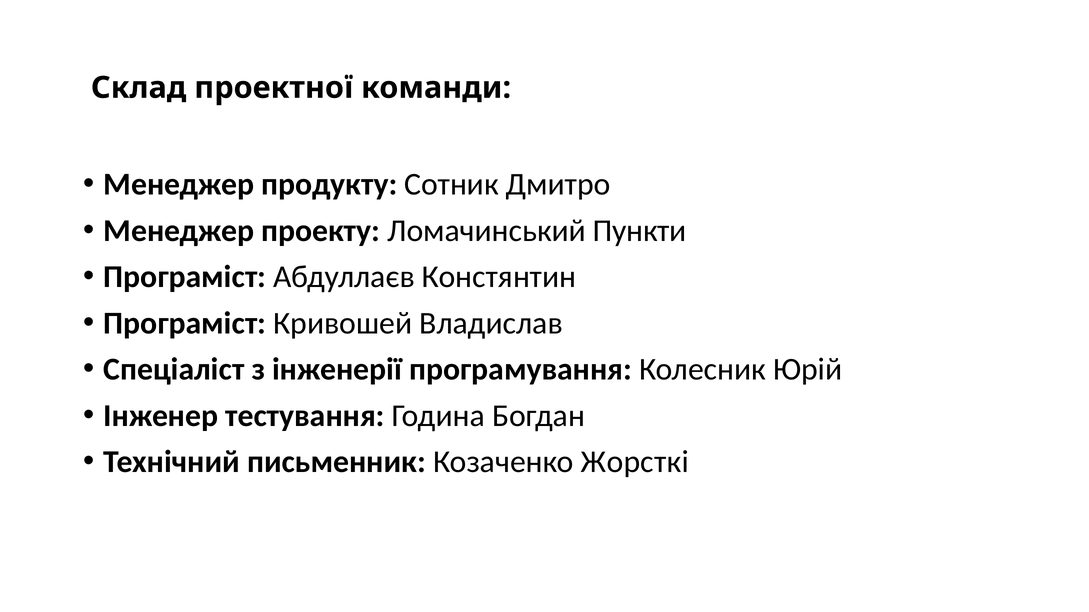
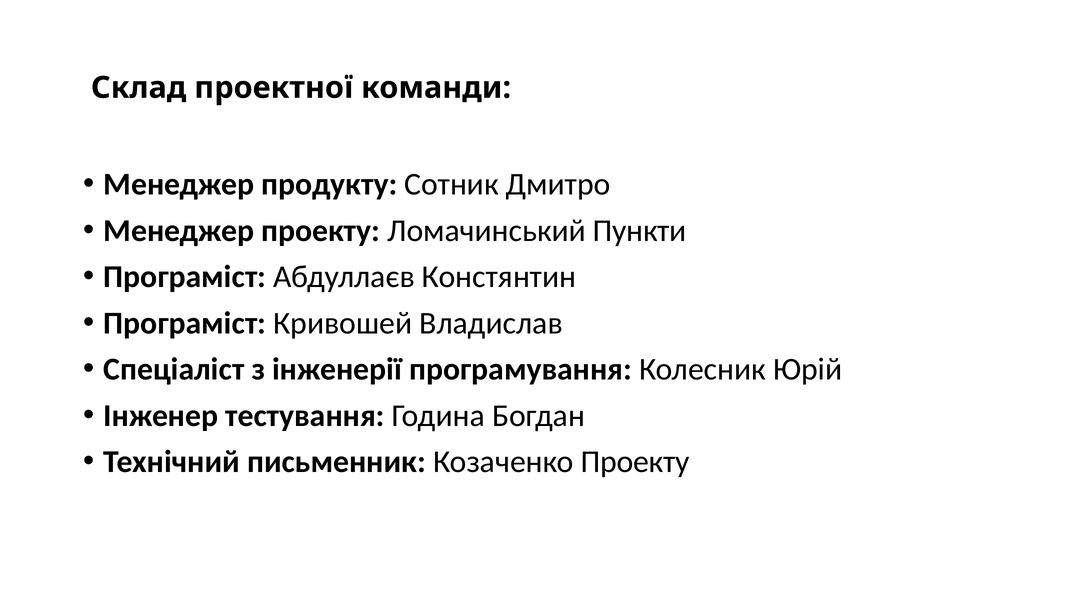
Козаченко Жорсткі: Жорсткі -> Проекту (635, 462)
